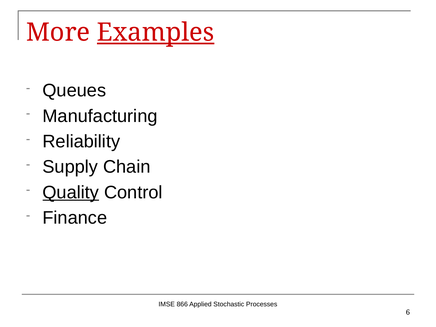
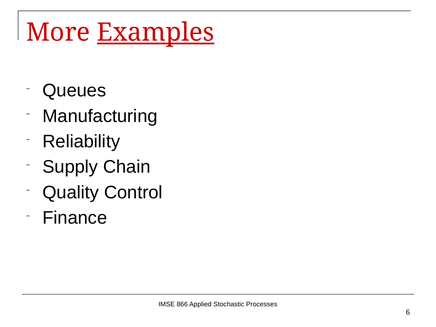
Quality underline: present -> none (71, 192)
